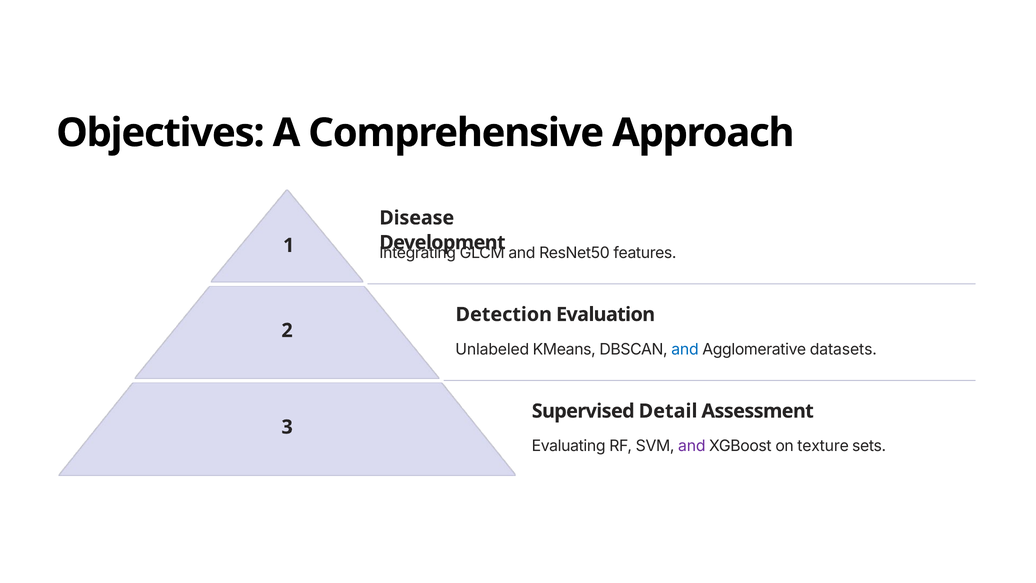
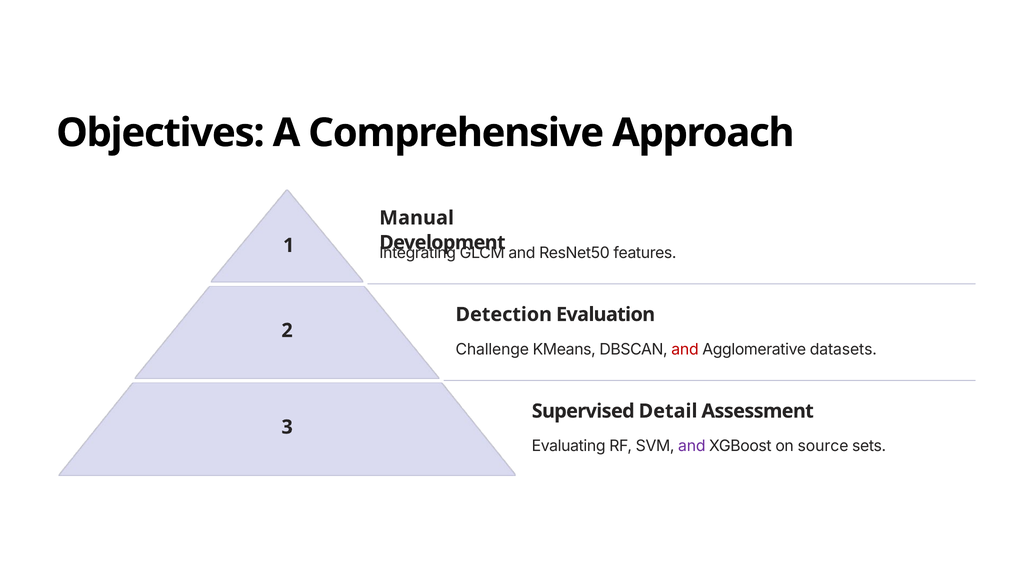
Disease: Disease -> Manual (417, 218)
Unlabeled: Unlabeled -> Challenge (492, 349)
and colour: blue -> red (685, 349)
texture: texture -> source (823, 446)
